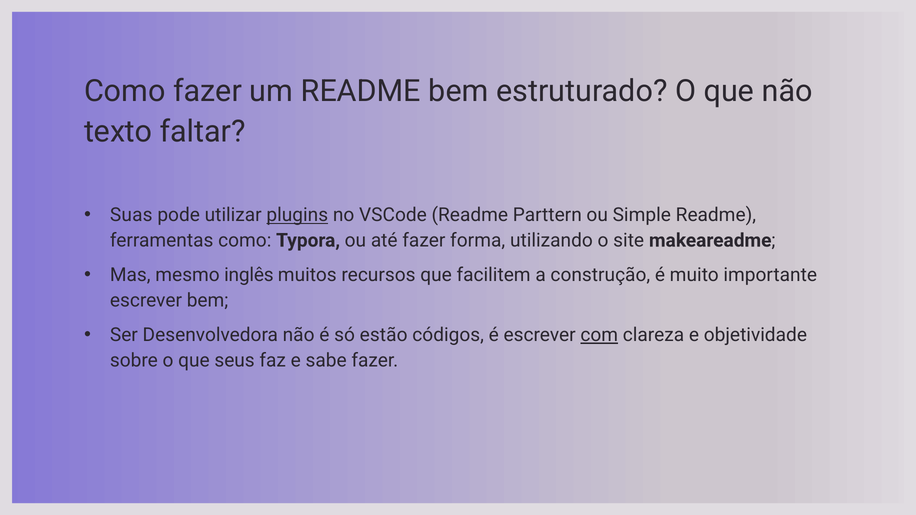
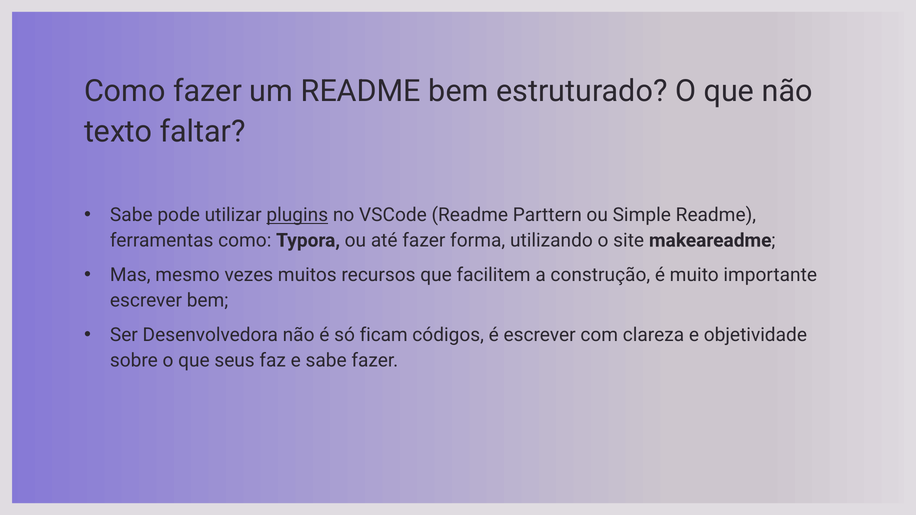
Suas: Suas -> Sabe (131, 215)
inglês: inglês -> vezes (249, 275)
estão: estão -> ficam (384, 335)
com underline: present -> none (599, 335)
